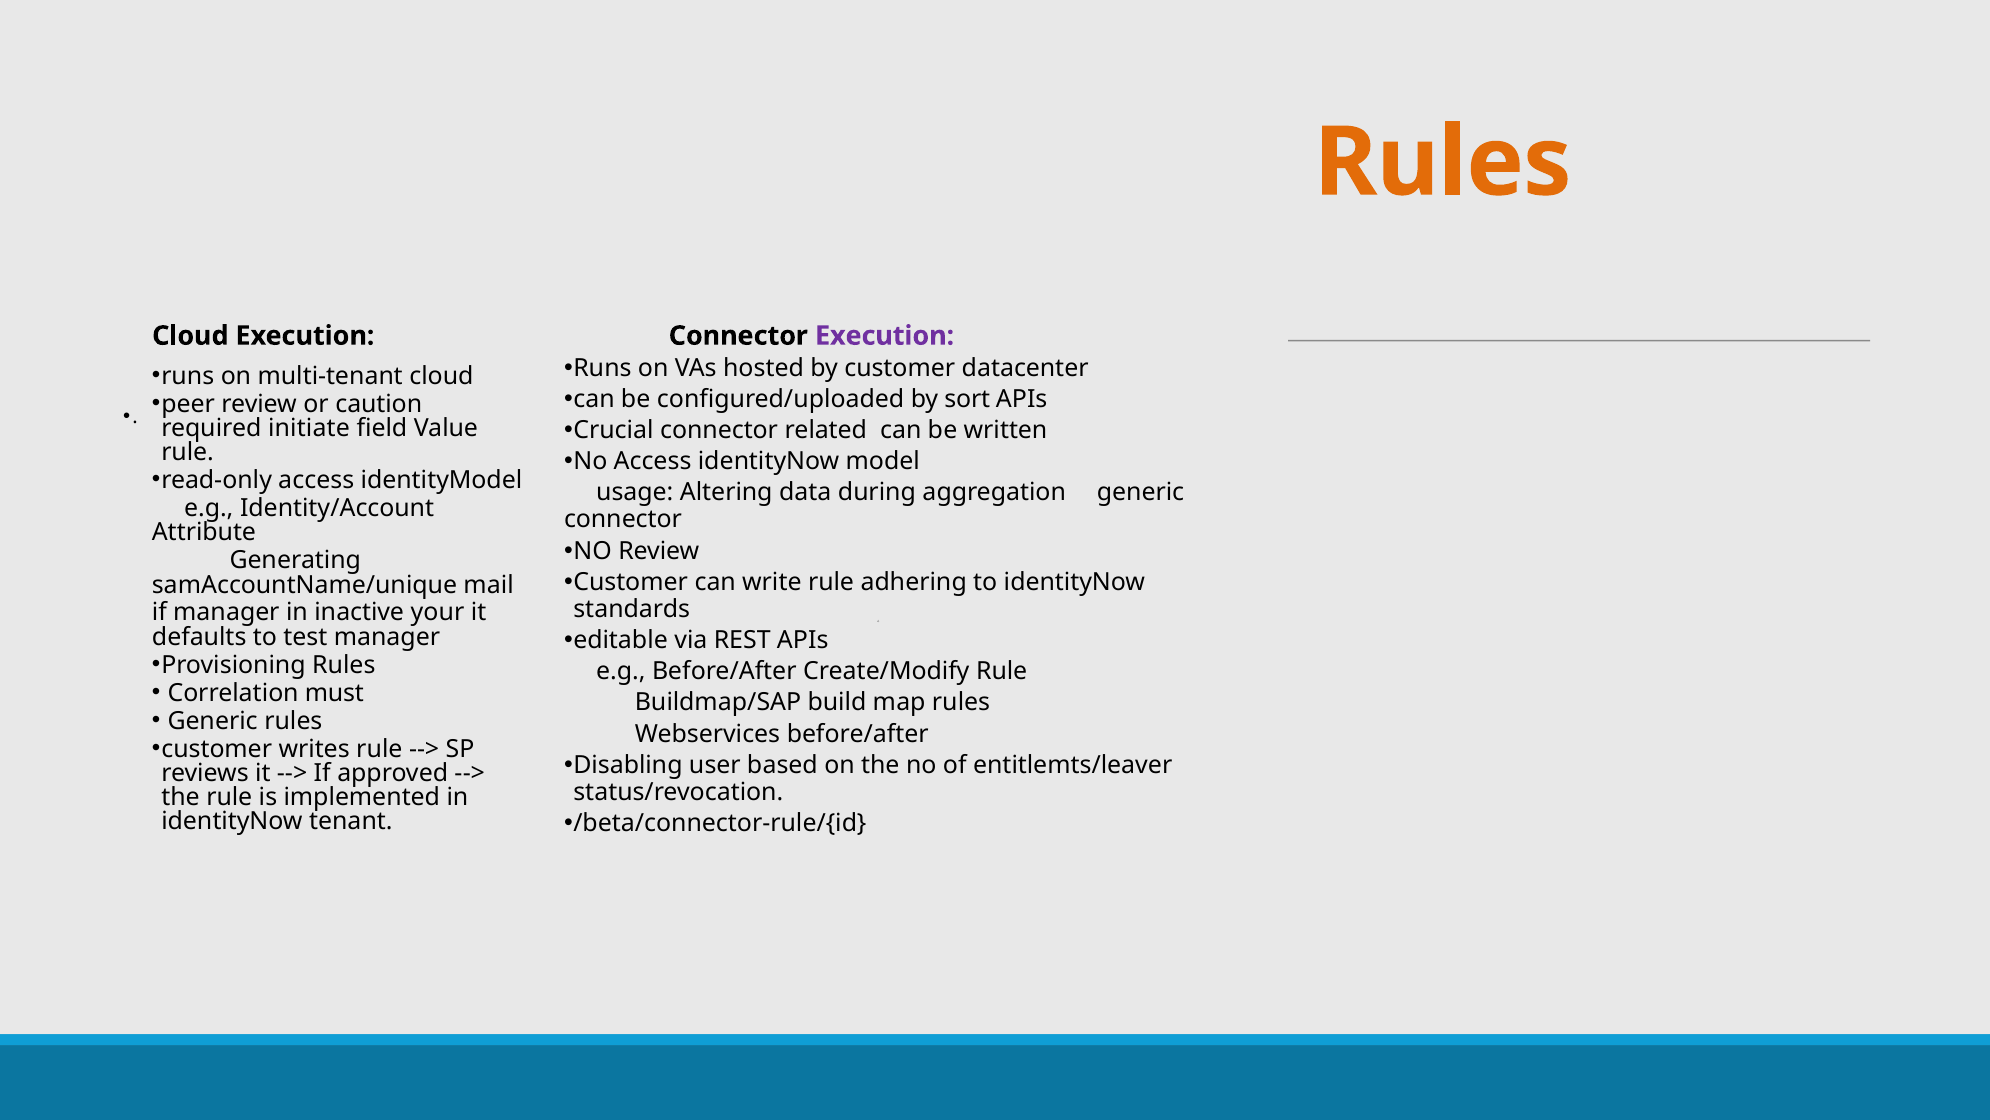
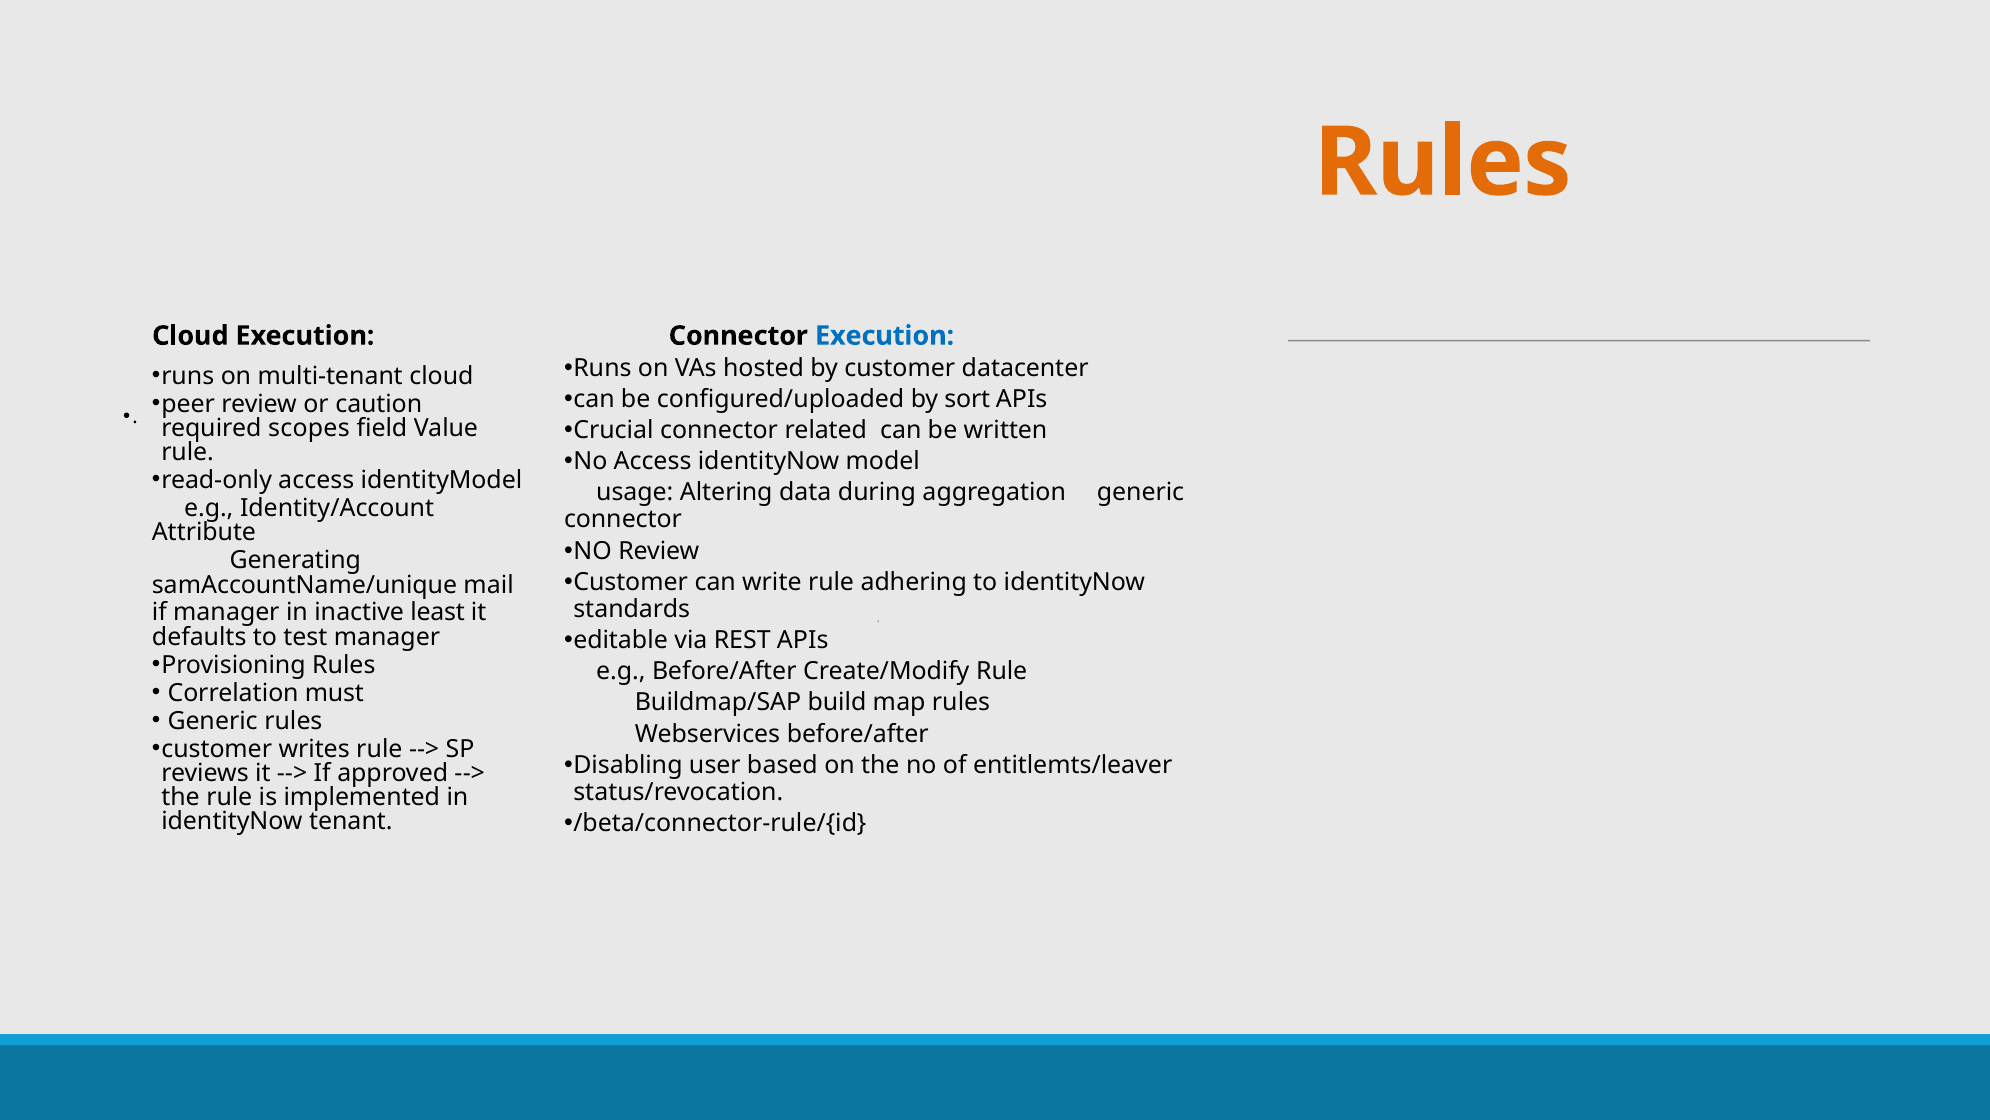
Execution colour: purple -> blue (885, 336)
initiate: initiate -> scopes (309, 428)
your: your -> least (438, 612)
